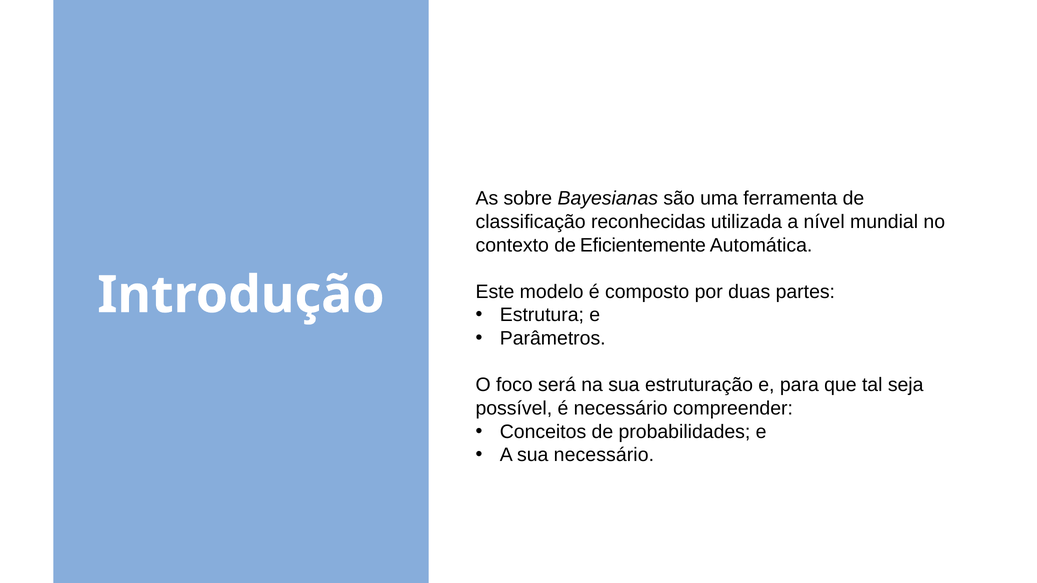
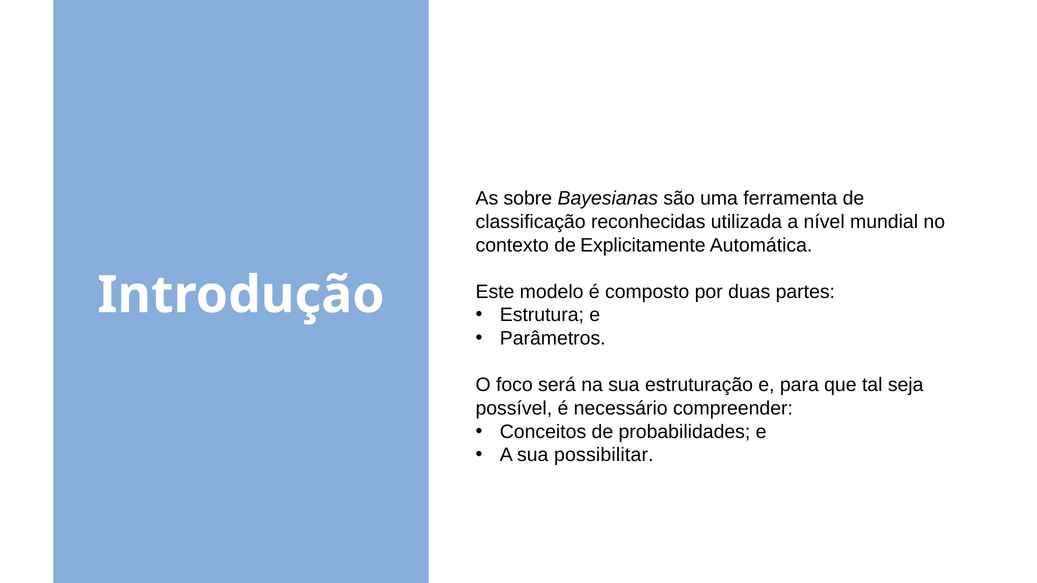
Eficientemente: Eficientemente -> Explicitamente (643, 245)
sua necessário: necessário -> possibilitar (604, 455)
